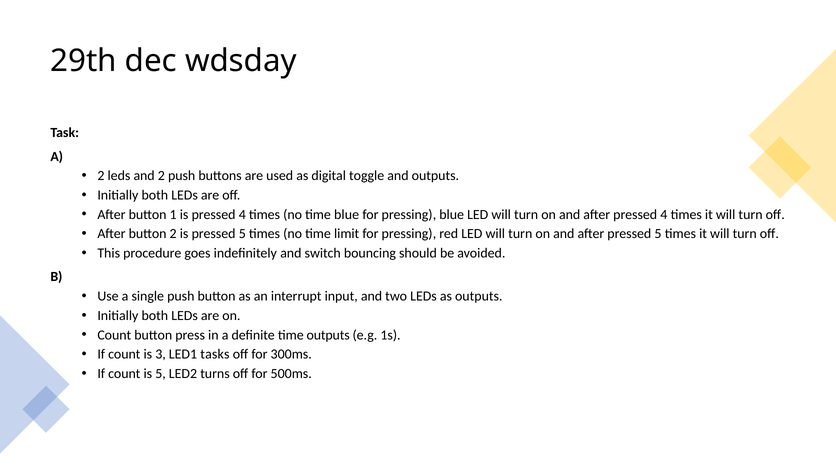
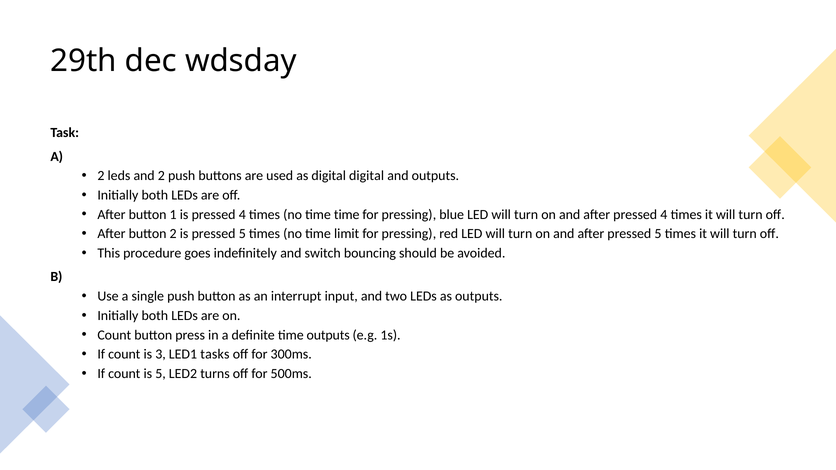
digital toggle: toggle -> digital (367, 176)
time blue: blue -> time (347, 215)
